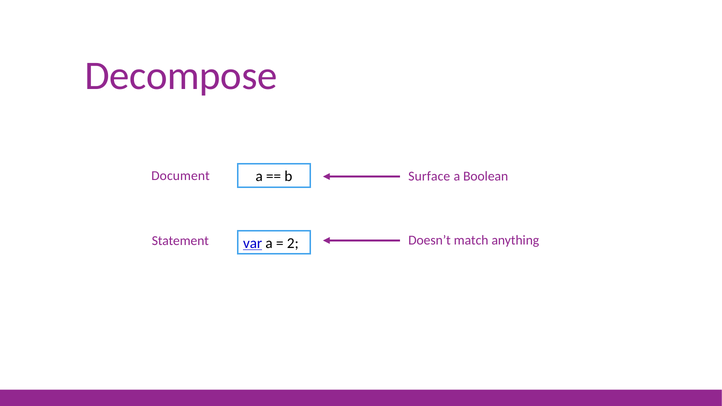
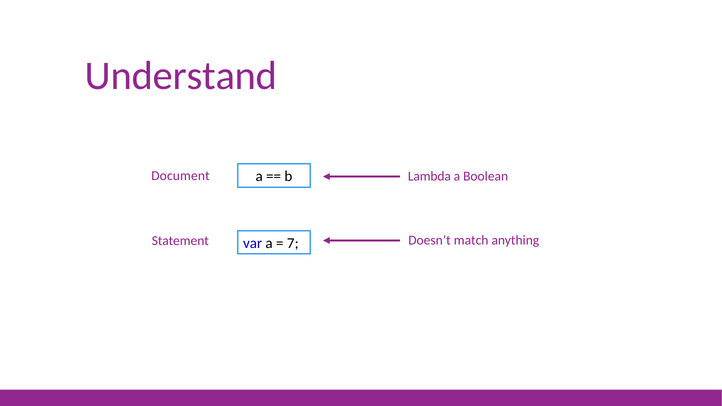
Decompose: Decompose -> Understand (181, 76)
Surface: Surface -> Lambda (429, 176)
var underline: present -> none (253, 243)
2: 2 -> 7 (293, 243)
